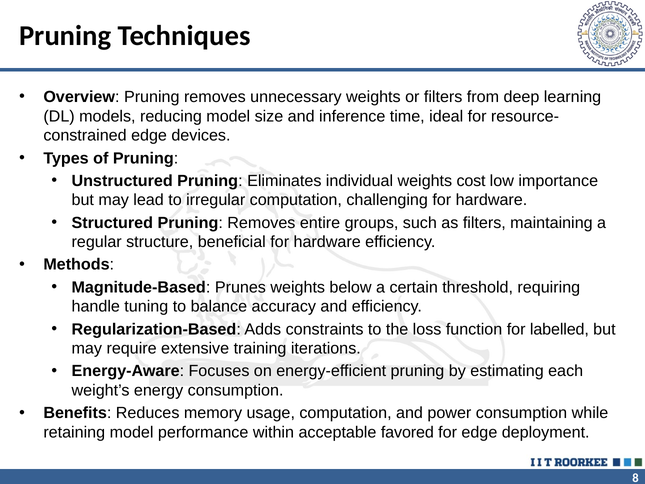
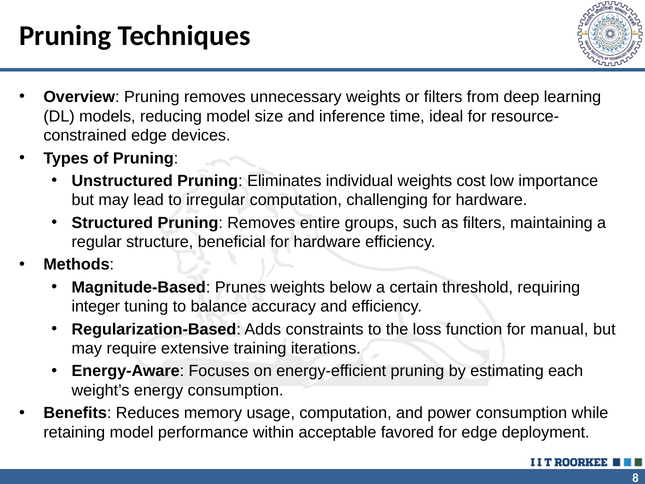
handle: handle -> integer (96, 306)
labelled: labelled -> manual (559, 329)
